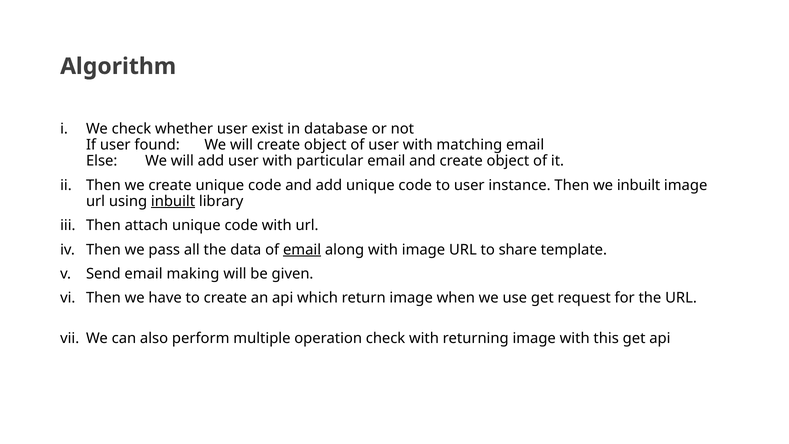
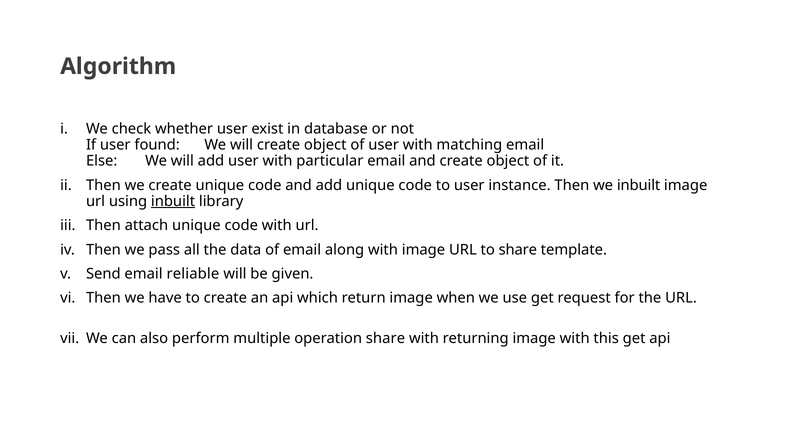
email underline: present -> none (302, 250)
making: making -> reliable (193, 274)
operation check: check -> share (385, 338)
